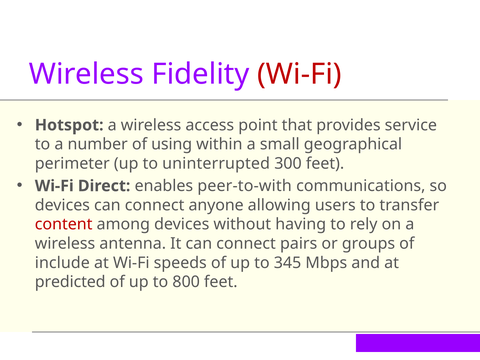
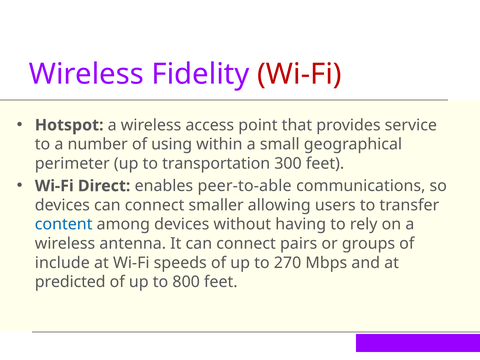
uninterrupted: uninterrupted -> transportation (216, 164)
peer-to-with: peer-to-with -> peer-to-able (245, 186)
anyone: anyone -> smaller (216, 205)
content colour: red -> blue (64, 224)
345: 345 -> 270 (288, 263)
